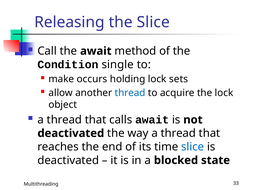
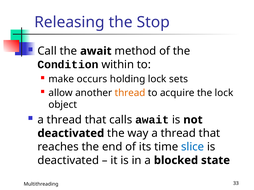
the Slice: Slice -> Stop (153, 22)
single: single -> within (118, 65)
thread colour: blue -> orange (130, 93)
